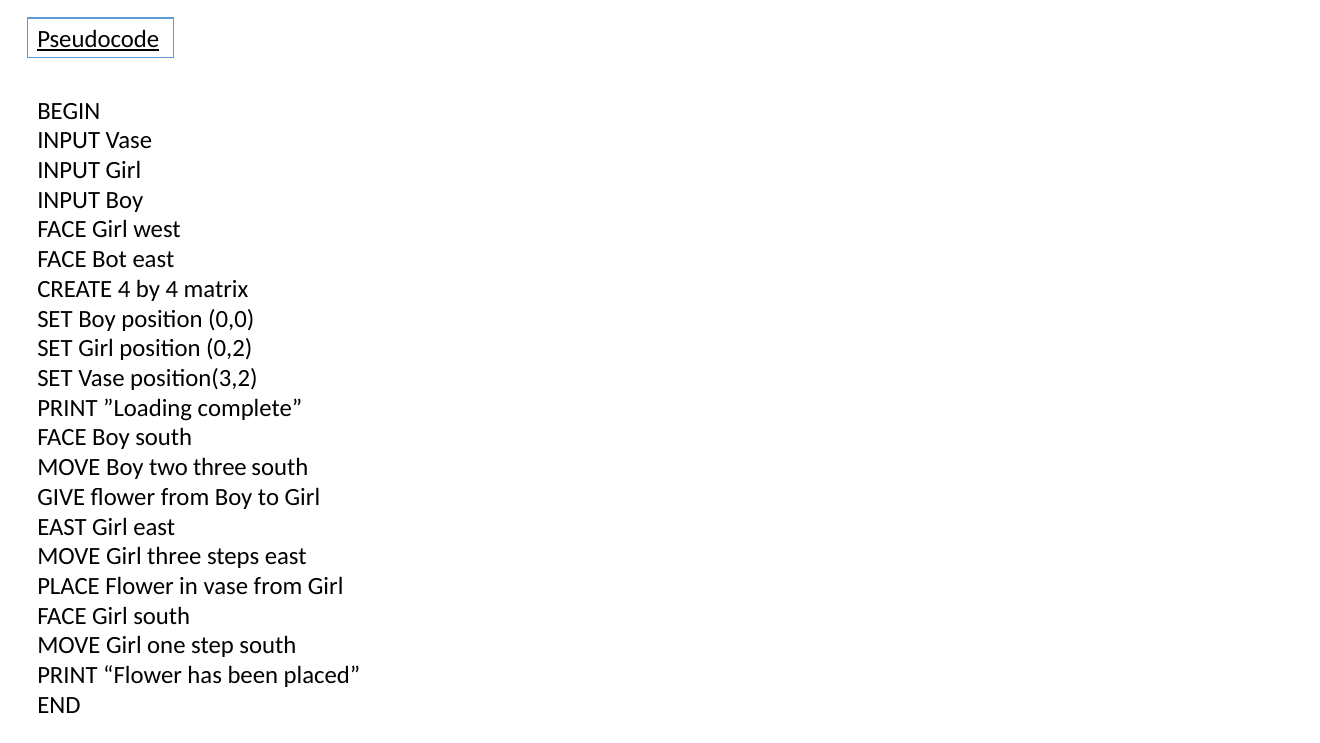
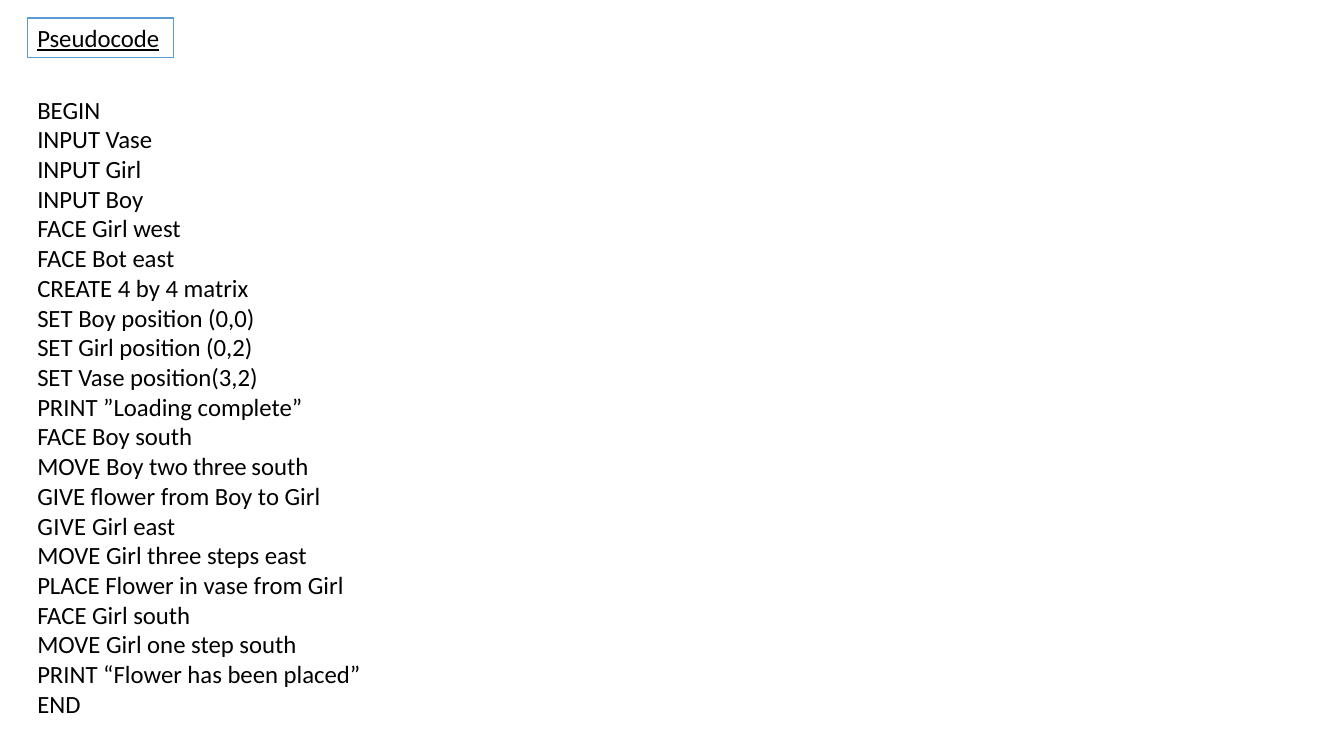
EAST: EAST -> GIVE (62, 527)
